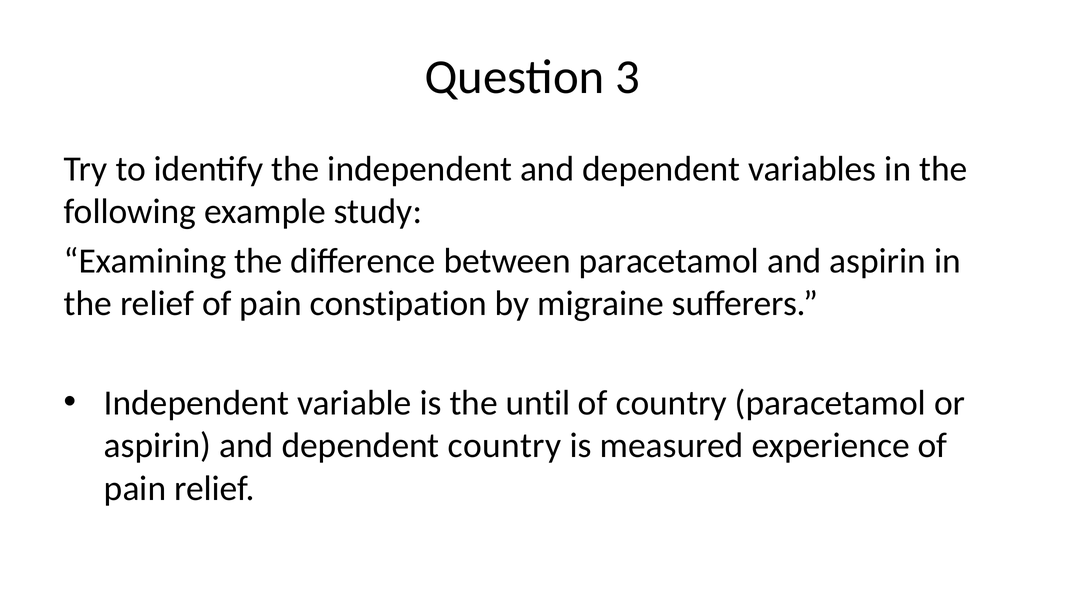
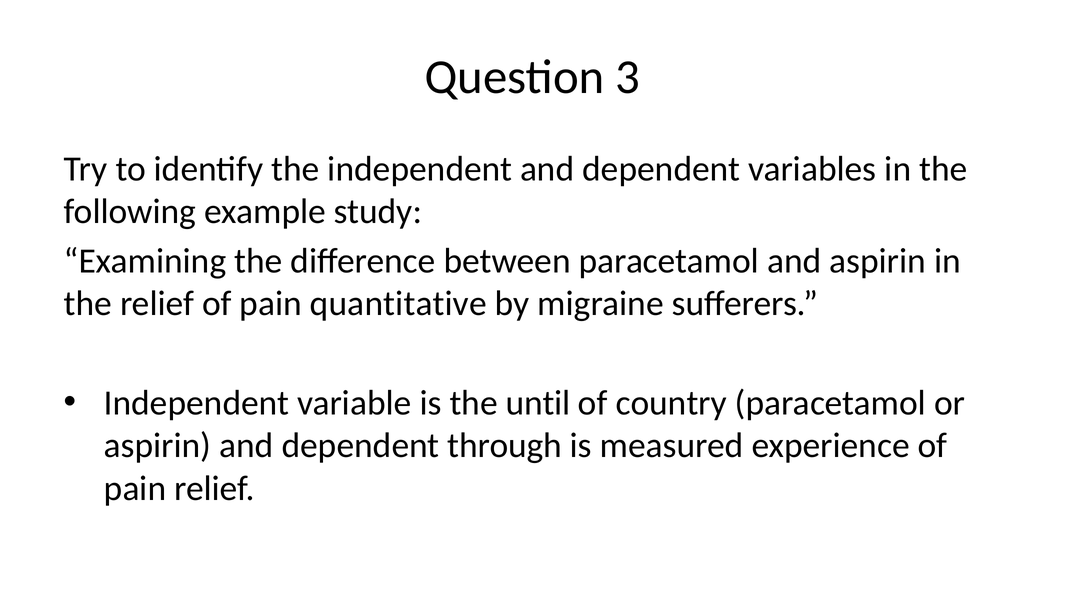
constipation: constipation -> quantitative (398, 304)
dependent country: country -> through (505, 446)
